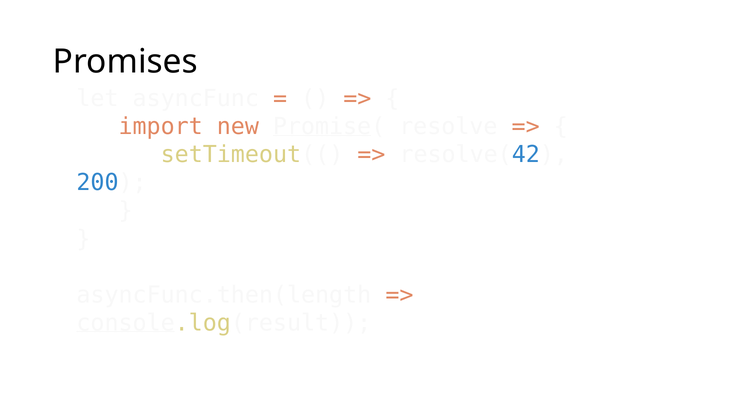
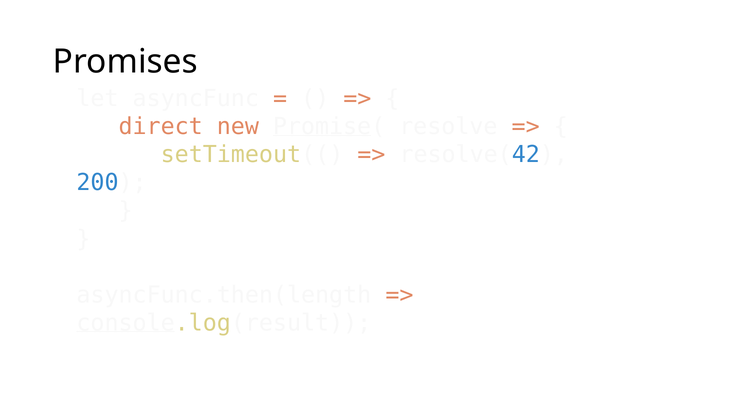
import: import -> direct (161, 127)
